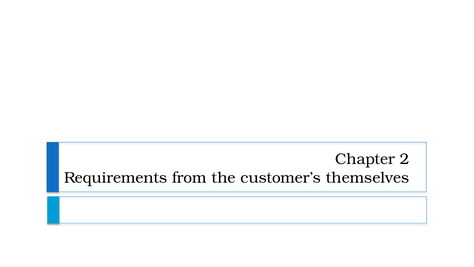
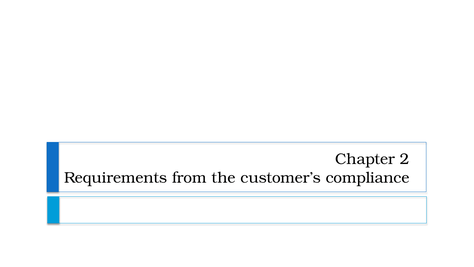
themselves: themselves -> compliance (368, 177)
